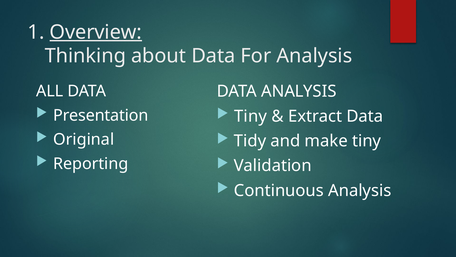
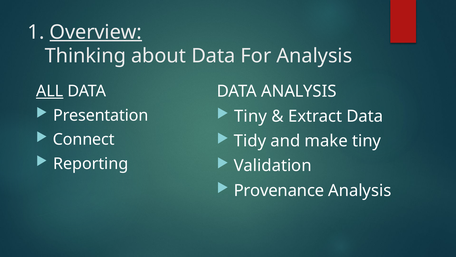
ALL underline: none -> present (50, 91)
Original: Original -> Connect (84, 139)
Continuous: Continuous -> Provenance (279, 190)
